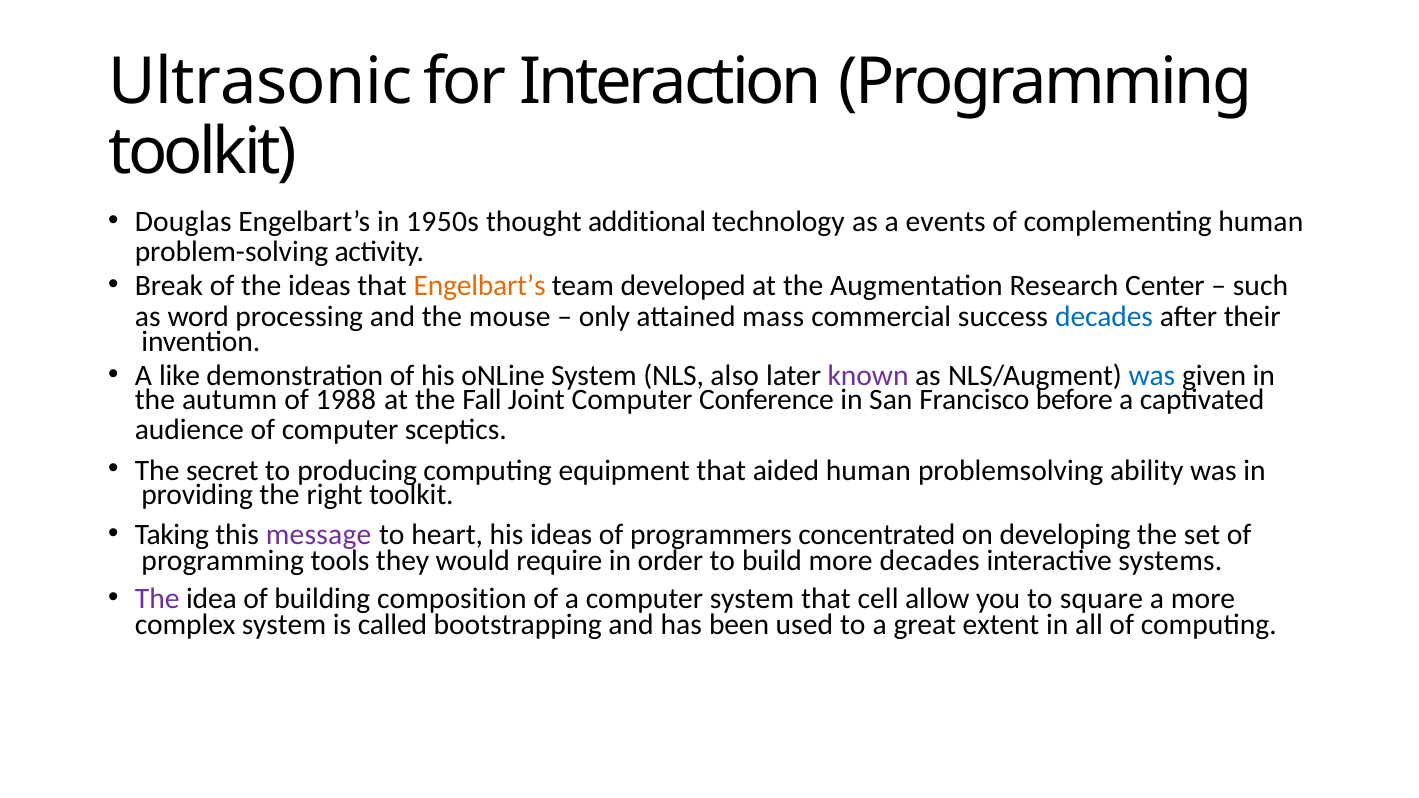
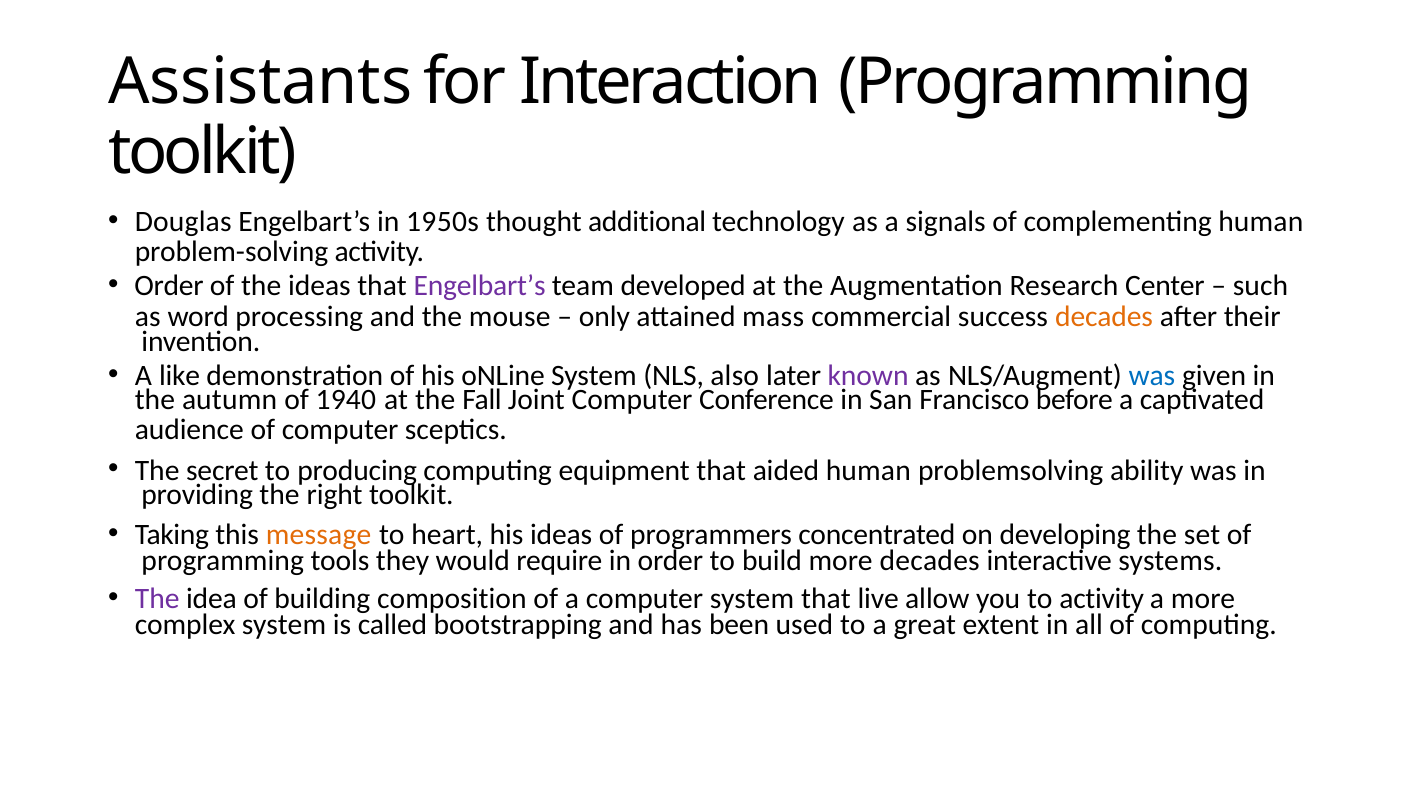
Ultrasonic: Ultrasonic -> Assistants (260, 82)
events: events -> signals (946, 222)
Break: Break -> Order (169, 286)
Engelbart’s colour: orange -> purple (480, 286)
decades colour: blue -> orange (1104, 317)
1988: 1988 -> 1940 (346, 400)
message colour: purple -> orange (319, 535)
cell: cell -> live (878, 599)
to square: square -> activity (1102, 599)
